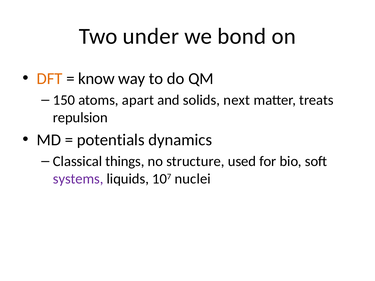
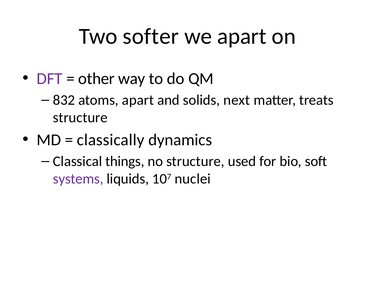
under: under -> softer (151, 36)
we bond: bond -> apart (242, 36)
DFT colour: orange -> purple (50, 79)
know: know -> other (97, 79)
150: 150 -> 832 (64, 100)
repulsion: repulsion -> structure (80, 118)
potentials: potentials -> classically (111, 140)
